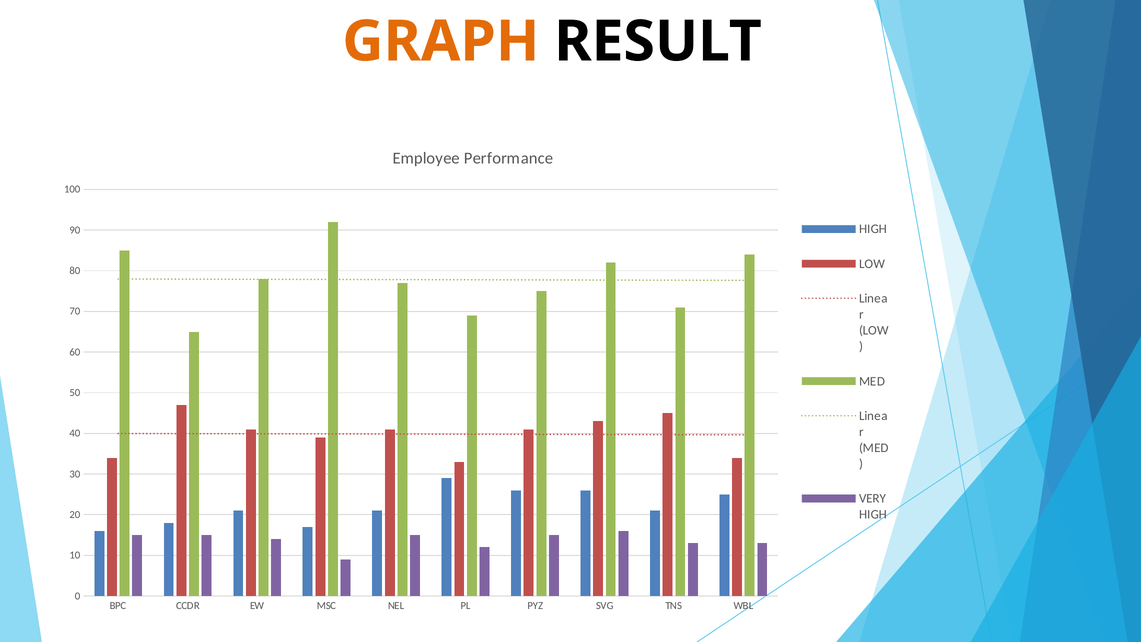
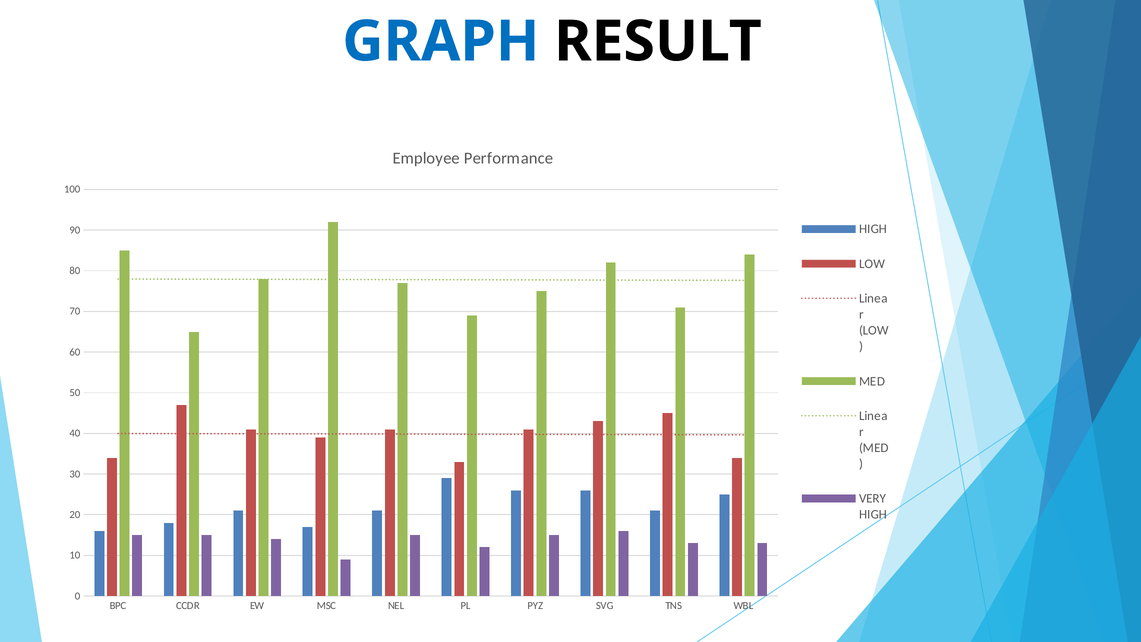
GRAPH colour: orange -> blue (441, 42)
